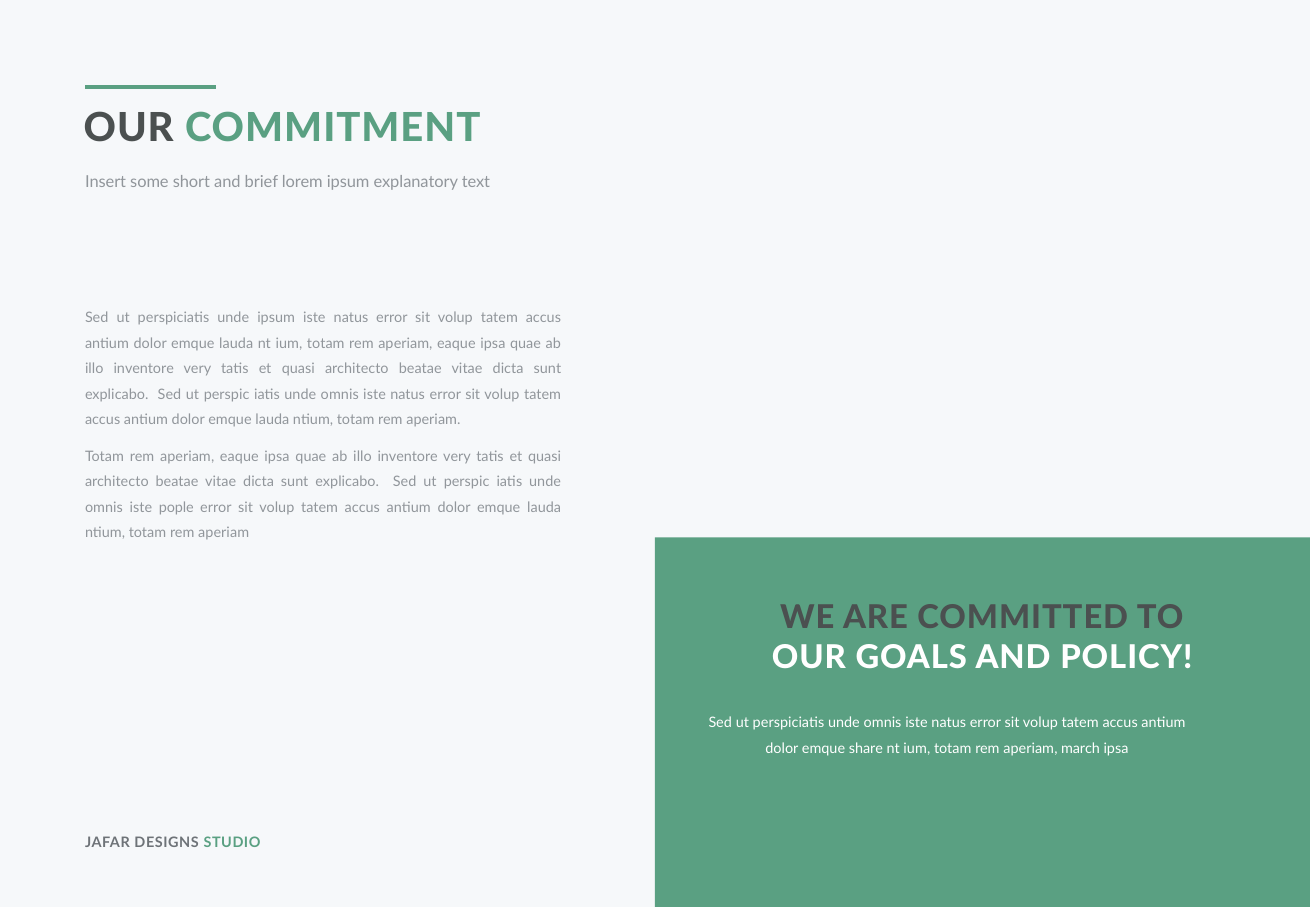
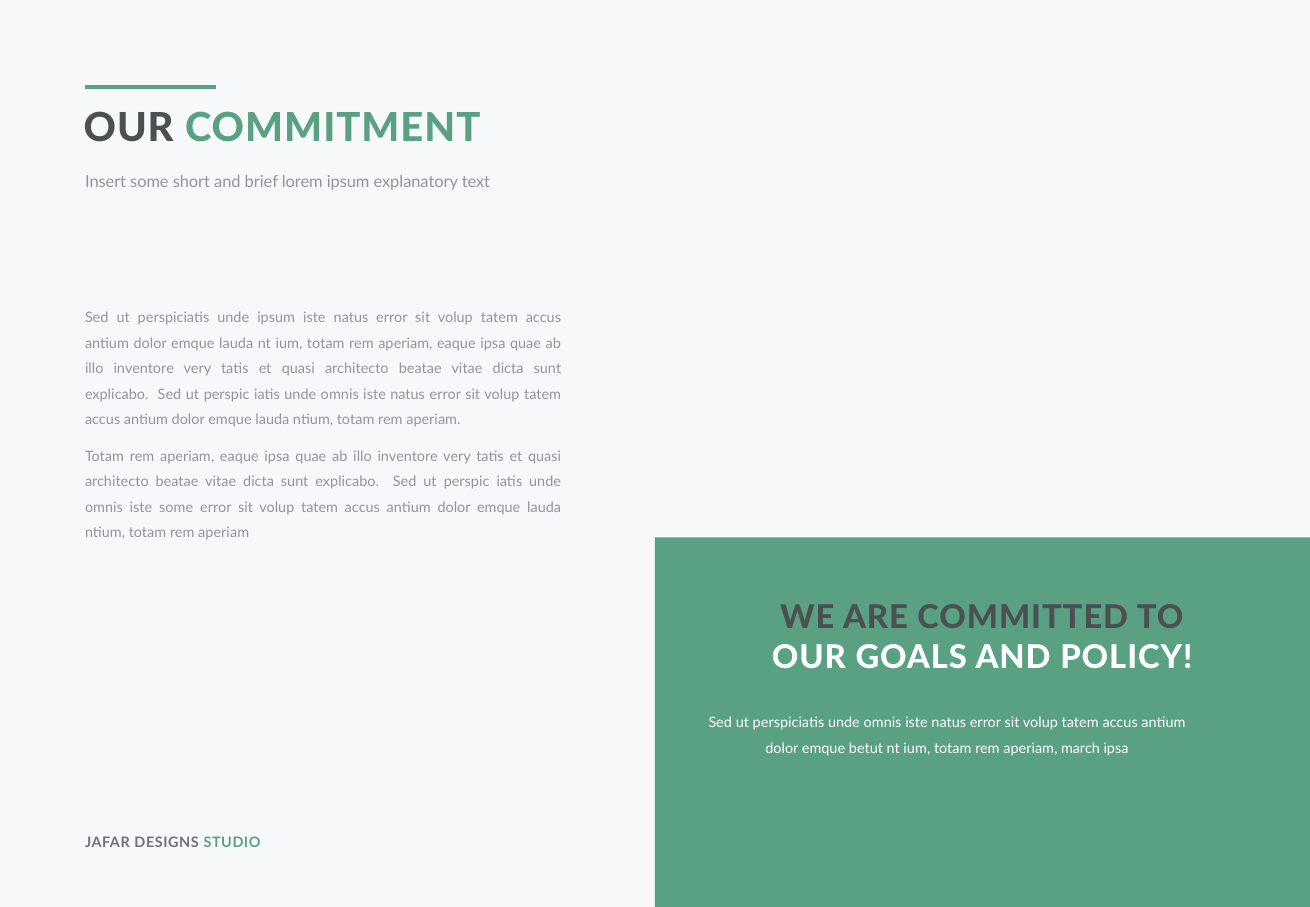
iste pople: pople -> some (176, 507)
share: share -> betut (866, 749)
